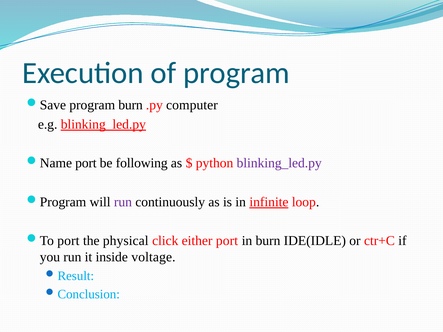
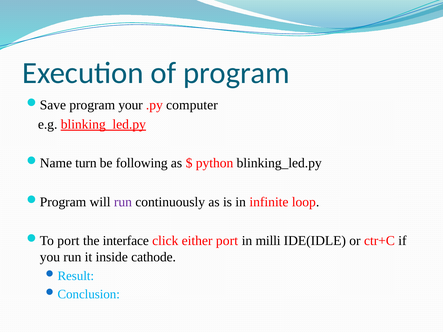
program burn: burn -> your (131, 105)
port: port -> turn (86, 163)
blinking_led.py colour: purple -> black (279, 163)
infinite underline: present -> none (269, 202)
physical: physical -> interface (126, 241)
in burn: burn -> milli (268, 241)
voltage: voltage -> cathode (154, 257)
